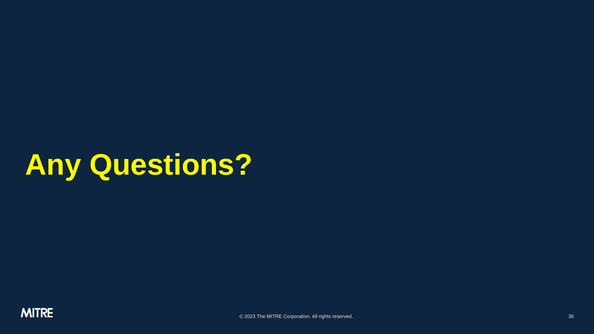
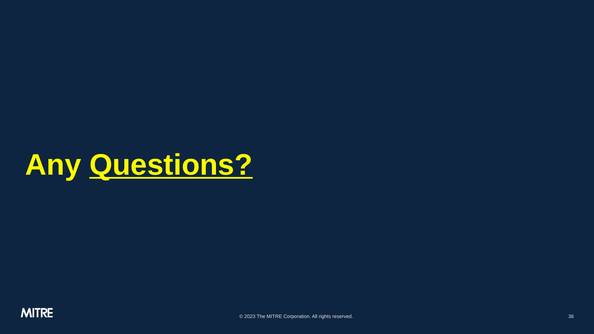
Questions underline: none -> present (171, 165)
